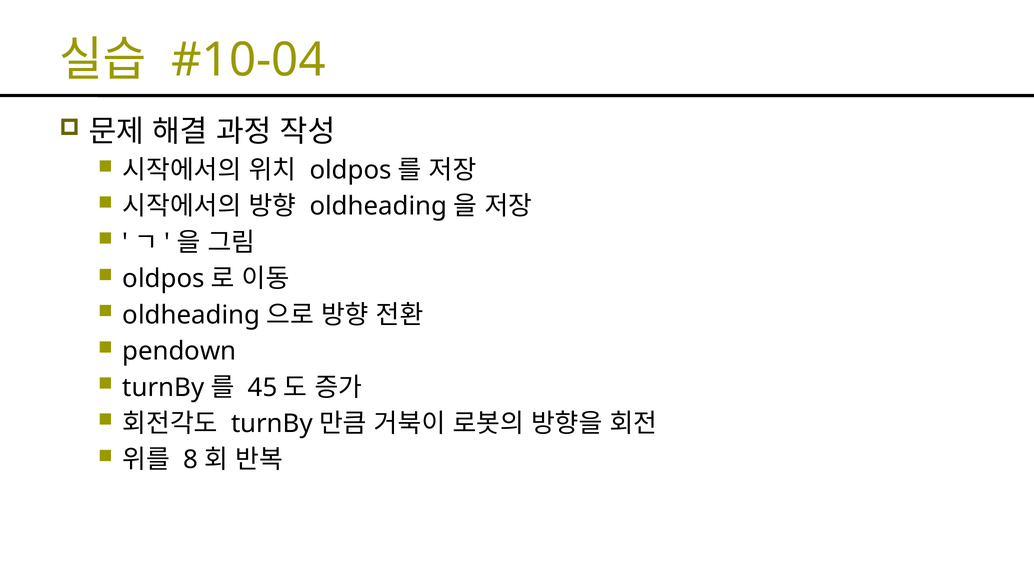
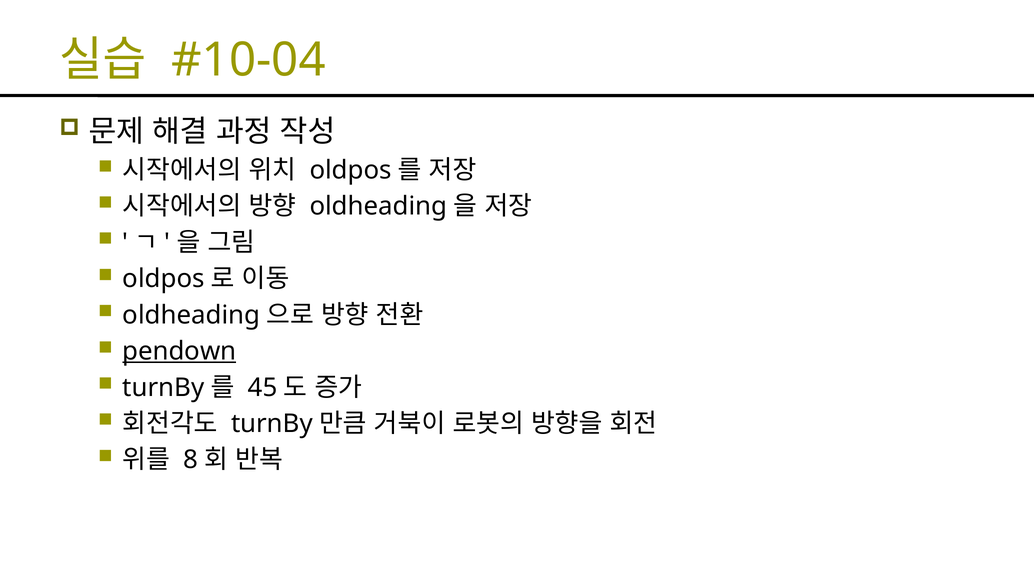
pendown underline: none -> present (179, 351)
